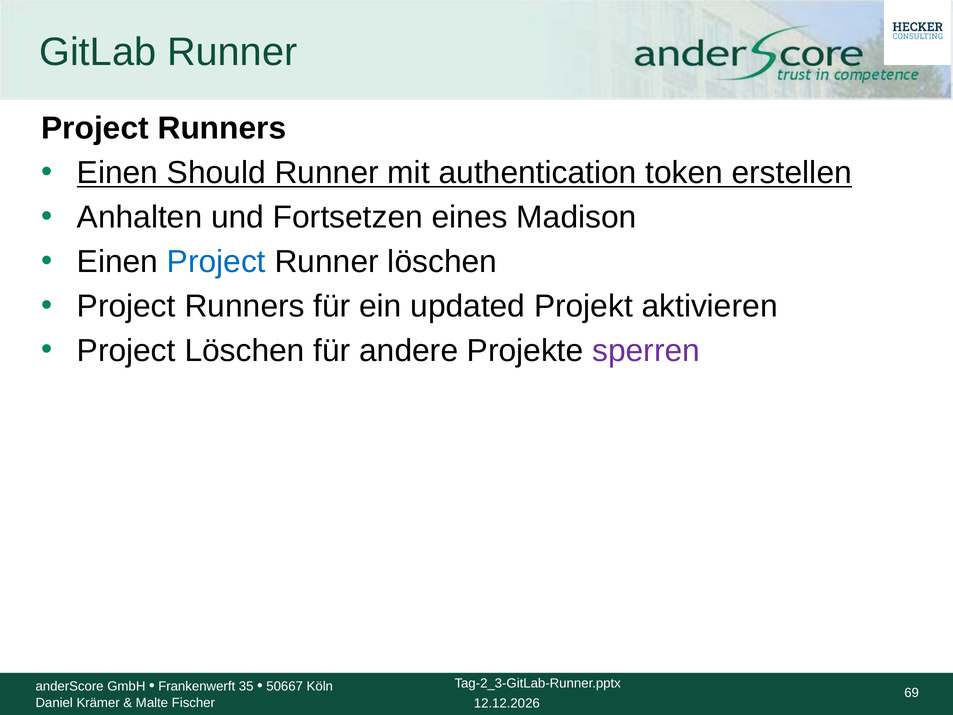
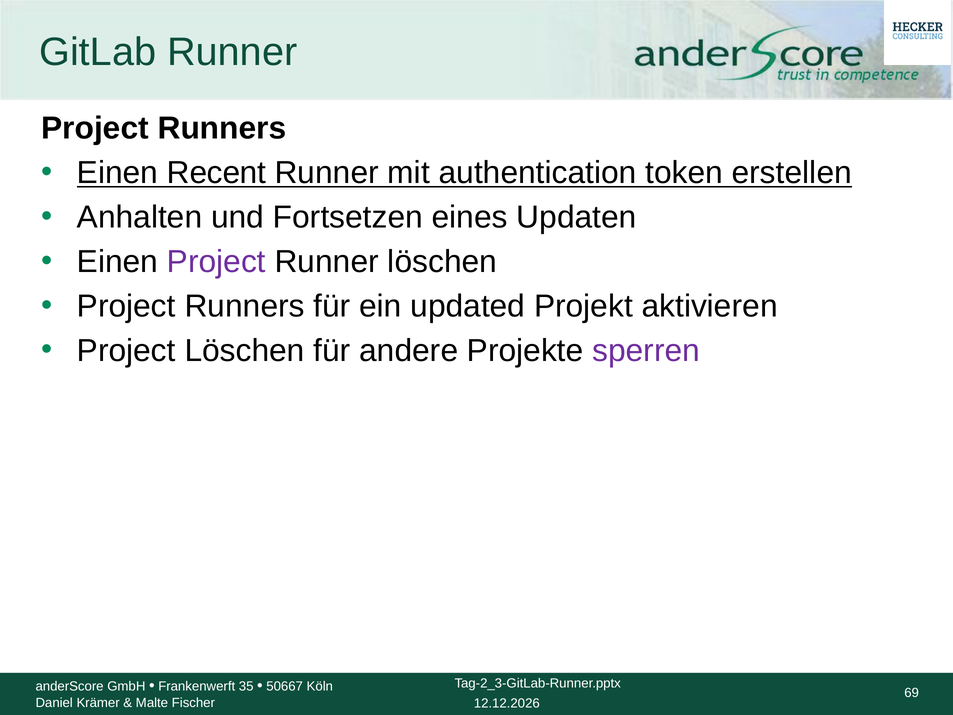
Should: Should -> Recent (216, 173)
Madison: Madison -> Updaten (576, 217)
Project colour: blue -> purple (216, 262)
